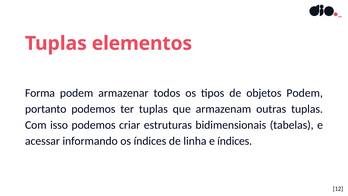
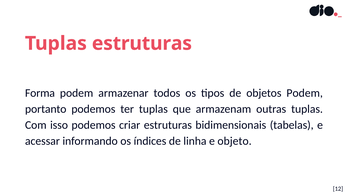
Tuplas elementos: elementos -> estruturas (142, 43)
e índices: índices -> objeto (235, 141)
